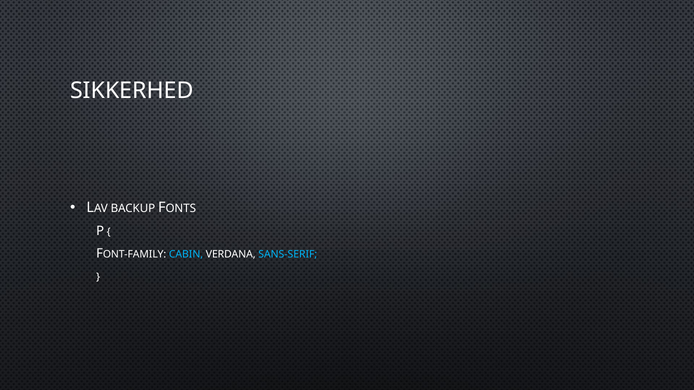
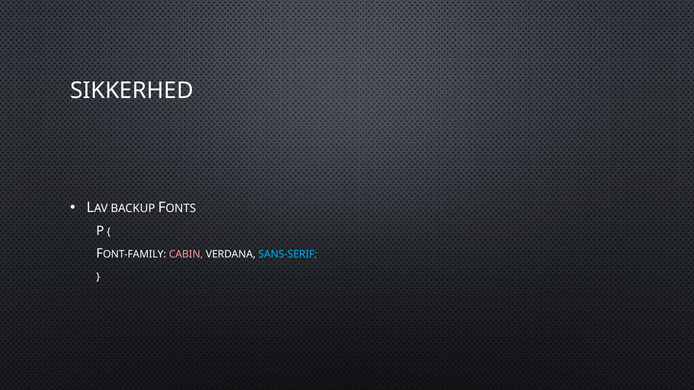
CABIN colour: light blue -> pink (186, 255)
